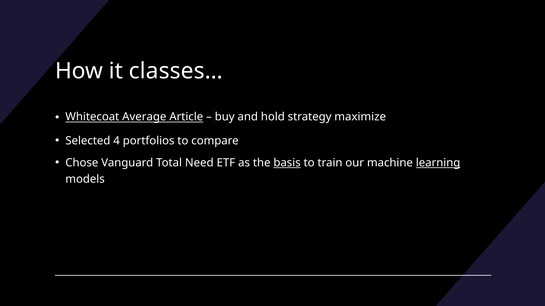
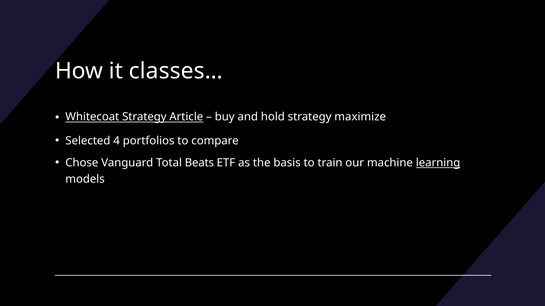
Whitecoat Average: Average -> Strategy (144, 117)
Need: Need -> Beats (199, 163)
basis underline: present -> none (287, 163)
